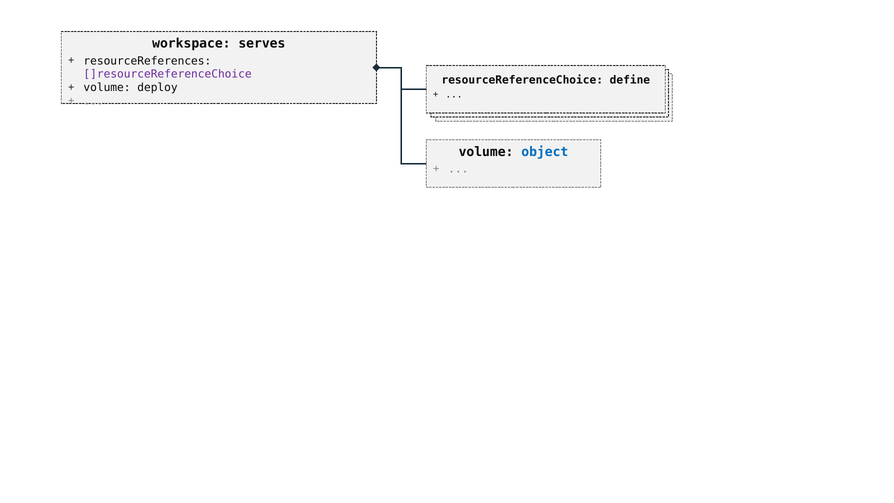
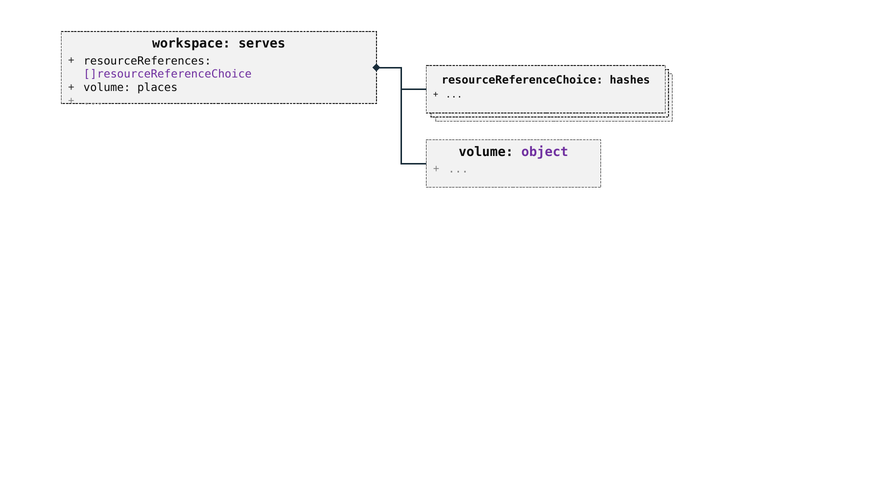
define: define -> hashes (630, 80)
deploy: deploy -> places (157, 88)
object colour: blue -> purple (545, 152)
